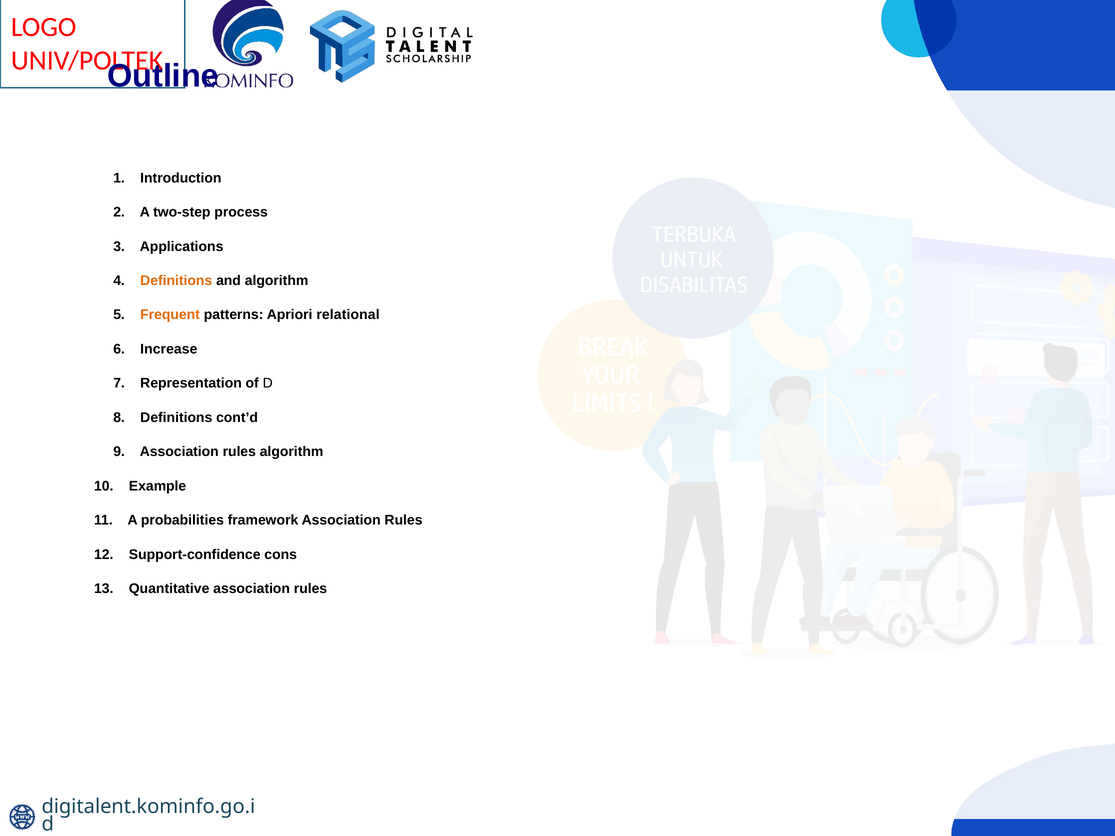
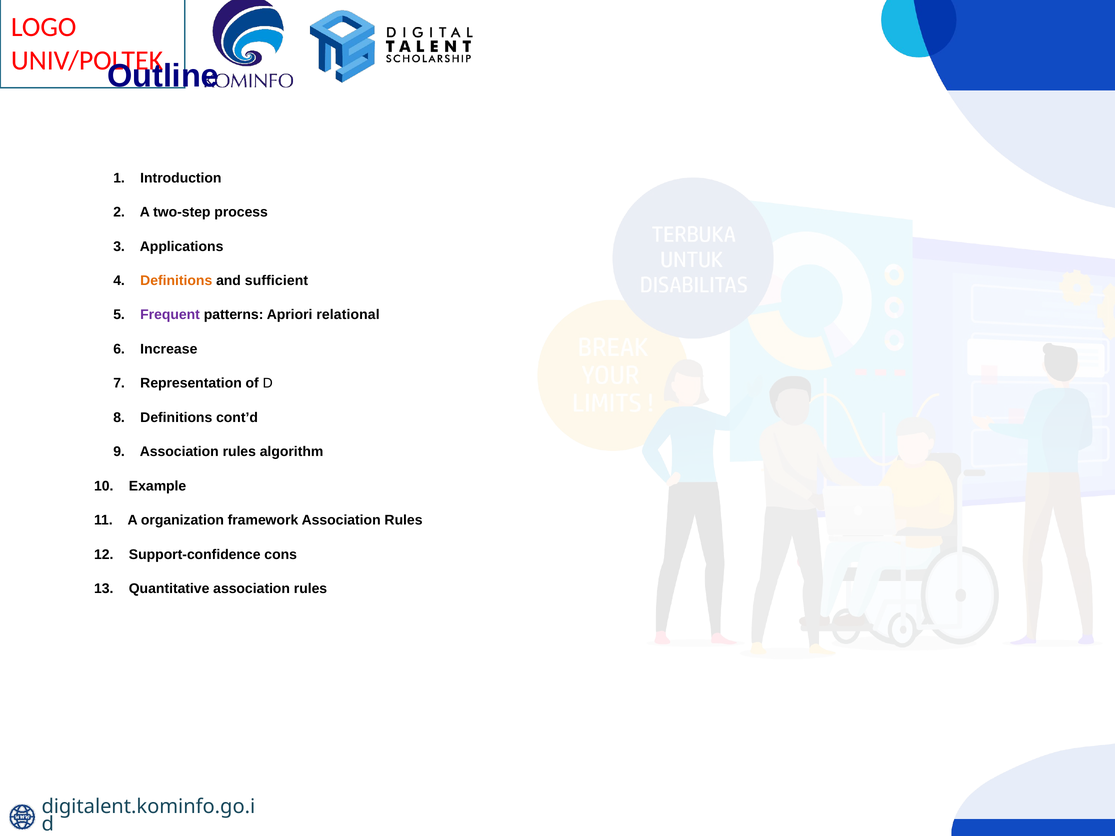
and algorithm: algorithm -> sufficient (276, 281)
Frequent colour: orange -> purple (170, 315)
probabilities: probabilities -> organization (182, 520)
